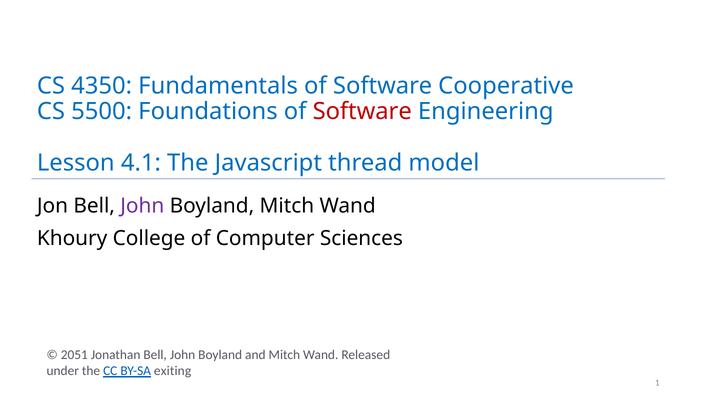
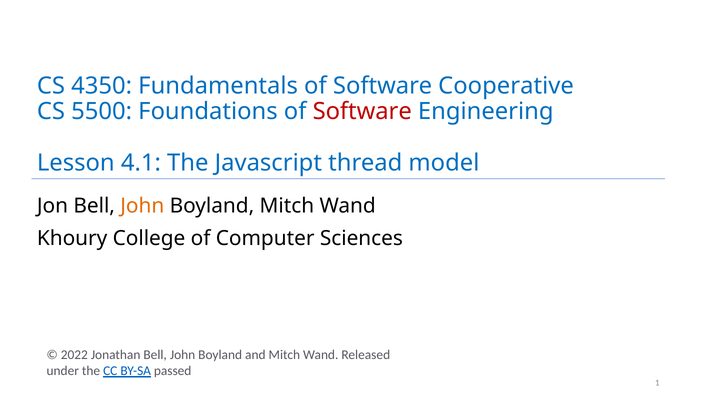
John colour: purple -> orange (142, 206)
2051: 2051 -> 2022 (74, 355)
exiting: exiting -> passed (173, 371)
